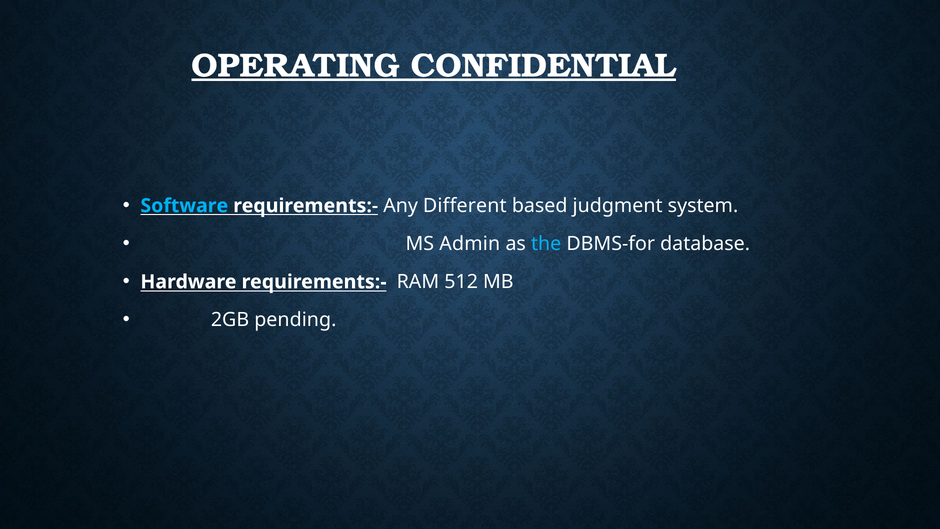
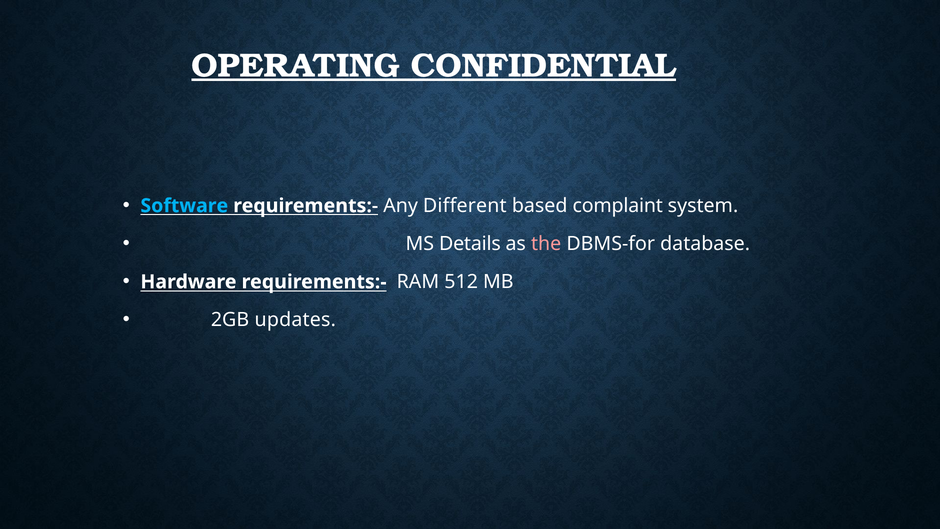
judgment: judgment -> complaint (618, 206)
Admin: Admin -> Details (470, 244)
the colour: light blue -> pink (546, 244)
pending: pending -> updates (295, 320)
